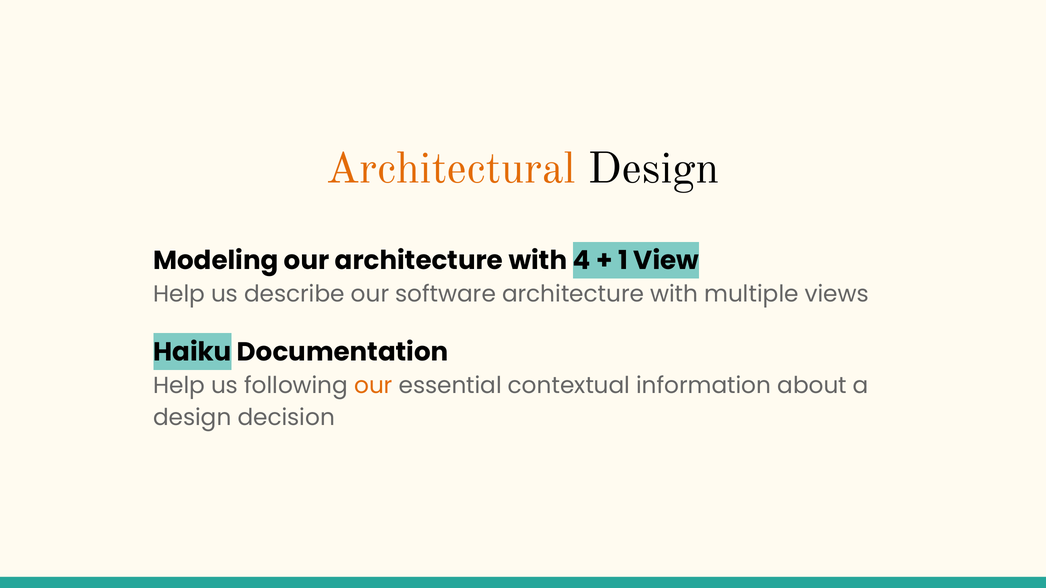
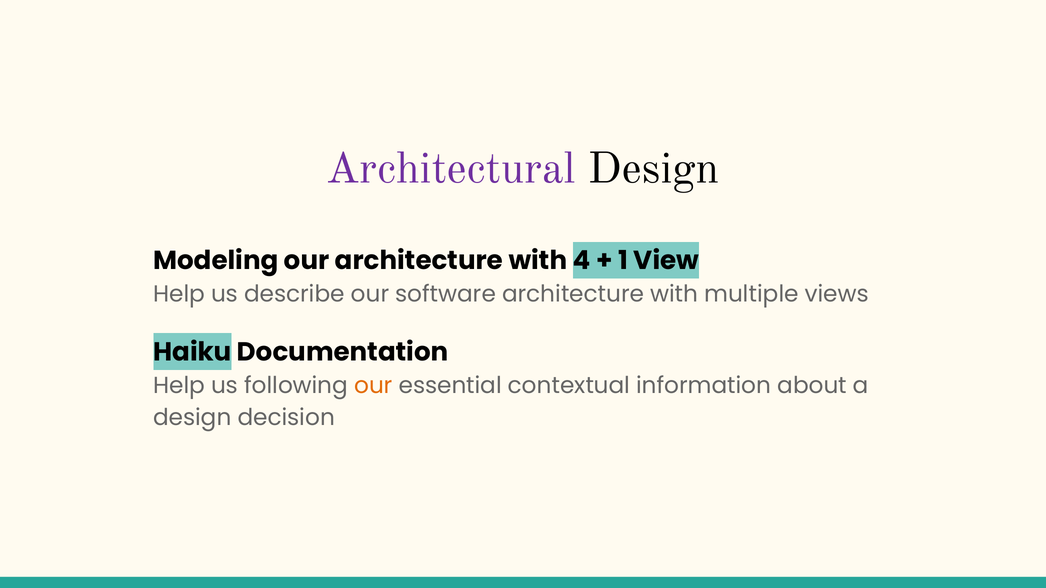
Architectural colour: orange -> purple (451, 168)
